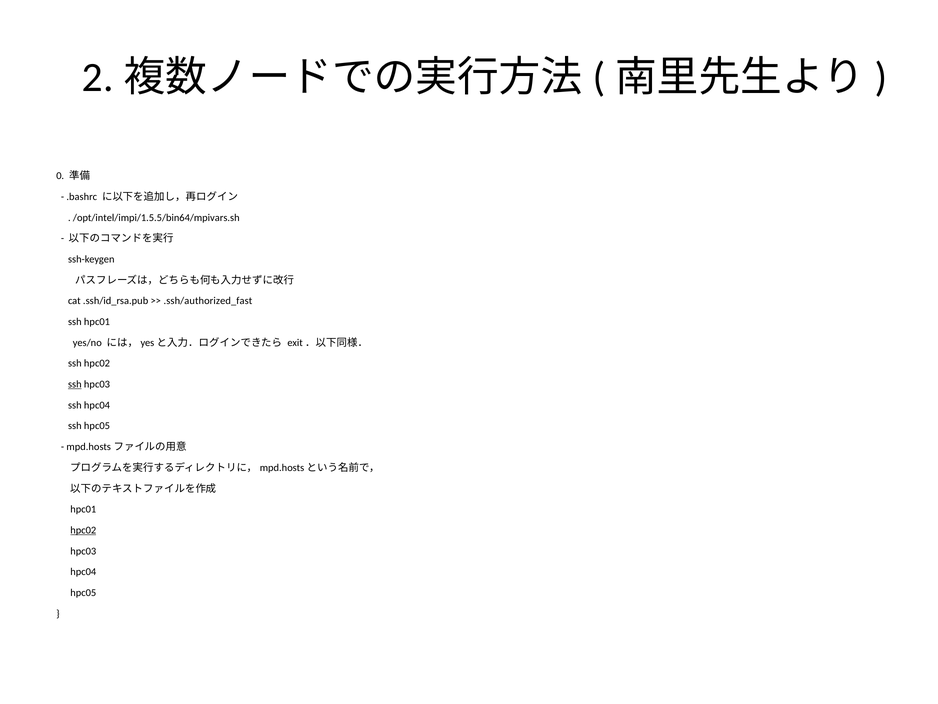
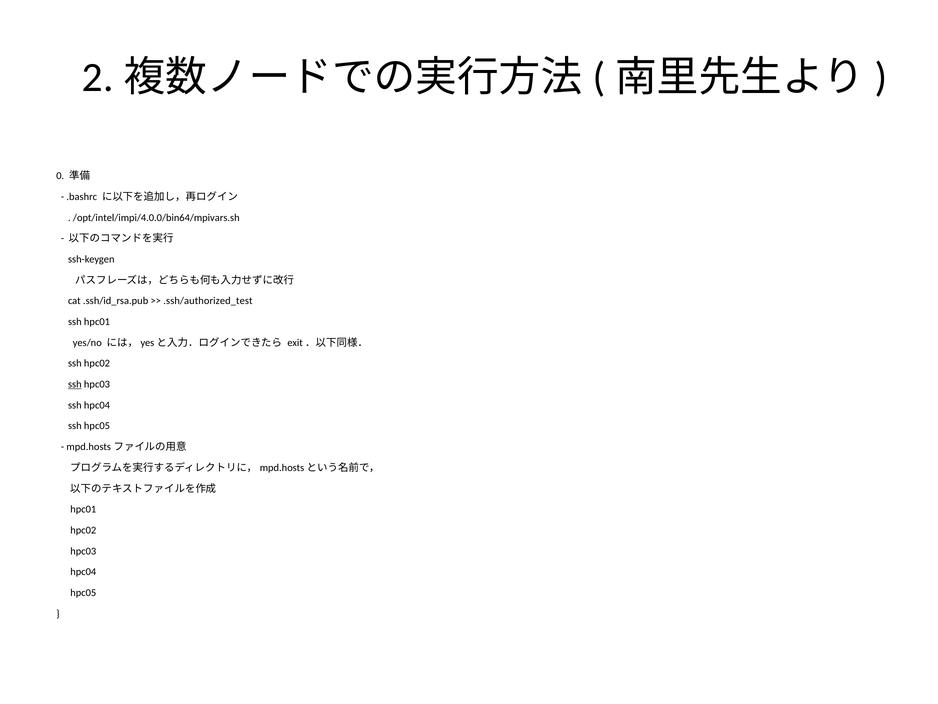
/opt/intel/impi/1.5.5/bin64/mpivars.sh: /opt/intel/impi/1.5.5/bin64/mpivars.sh -> /opt/intel/impi/4.0.0/bin64/mpivars.sh (156, 217)
.ssh/authorized_fast: .ssh/authorized_fast -> .ssh/authorized_test (208, 301)
hpc02 underline: present -> none (83, 530)
